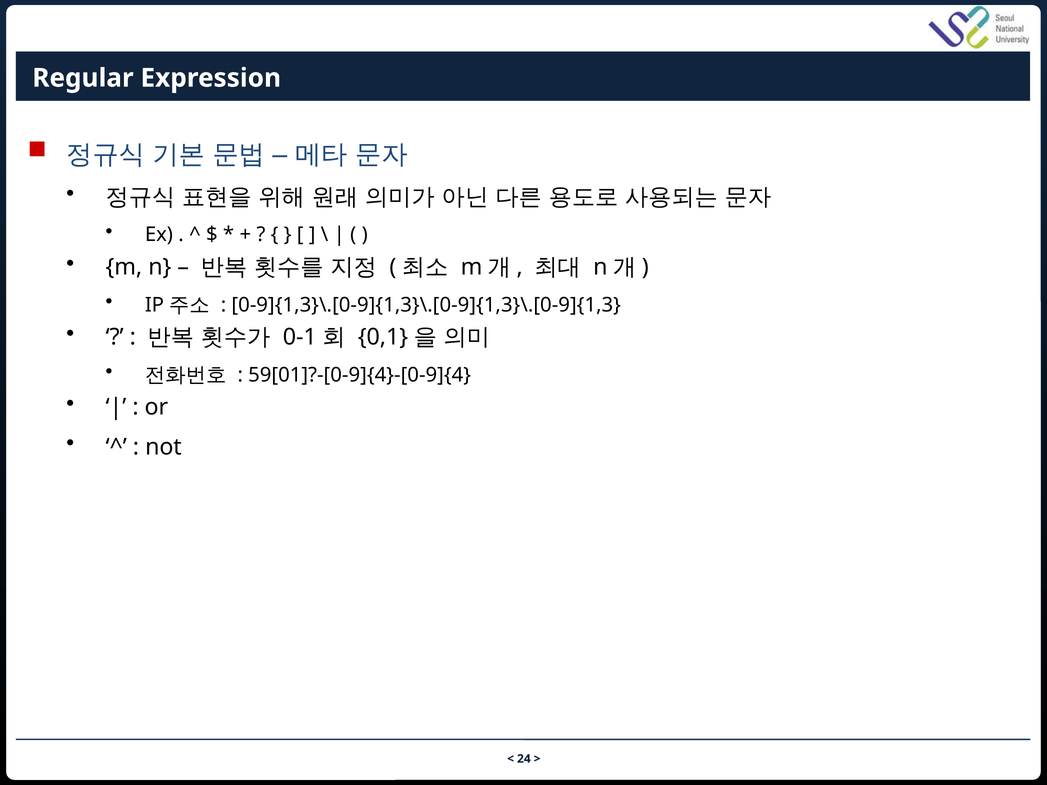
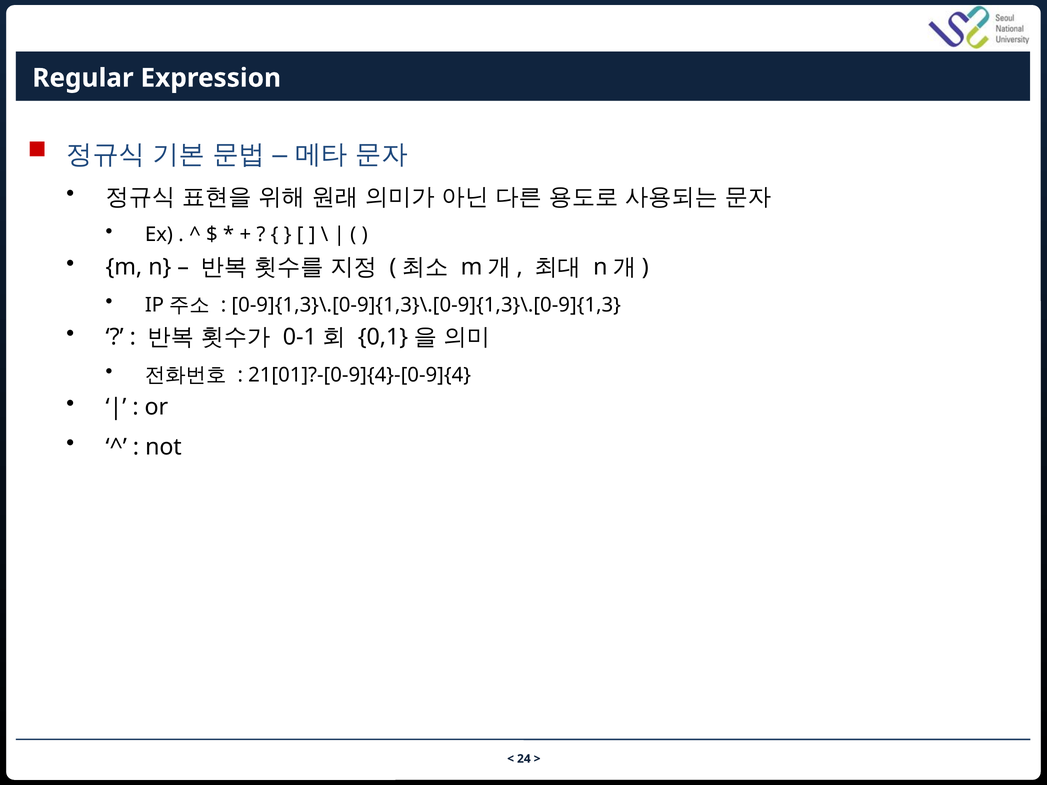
59[01]?-[0-9]{4}-[0-9]{4: 59[01]?-[0-9]{4}-[0-9]{4 -> 21[01]?-[0-9]{4}-[0-9]{4 (360, 375)
